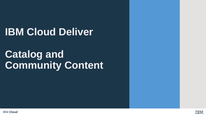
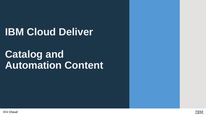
Community: Community -> Automation (33, 65)
